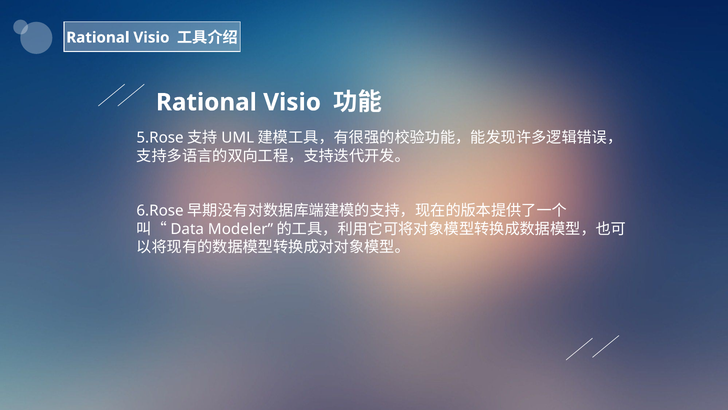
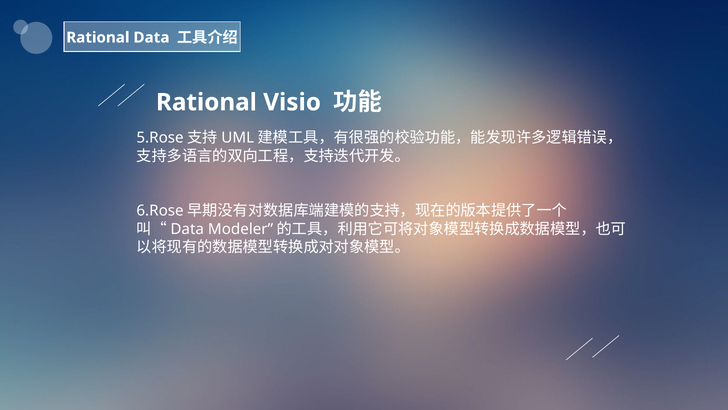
Visio: Visio -> Data (151, 38)
